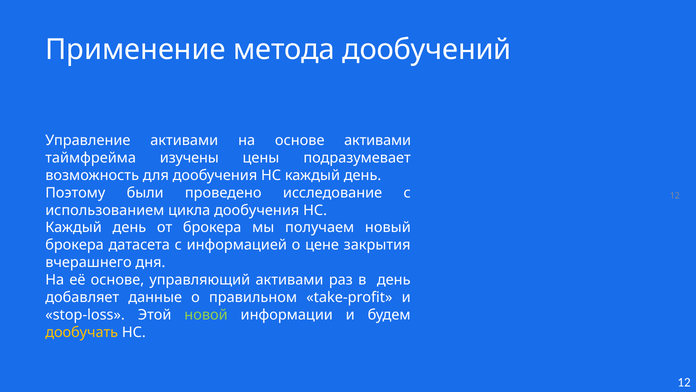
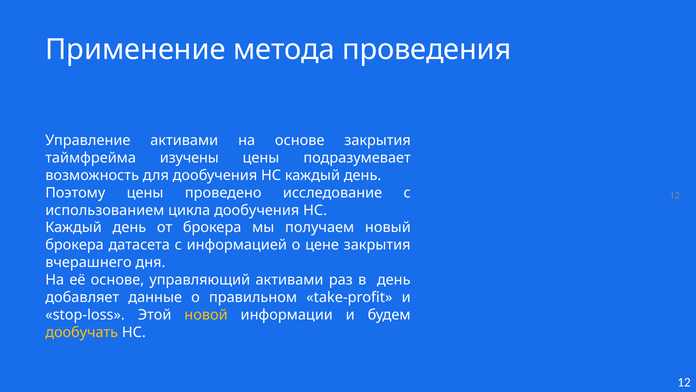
дообучений: дообучений -> проведения (427, 50)
основе активами: активами -> закрытия (378, 140)
Поэтому были: были -> цены (145, 193)
новой colour: light green -> yellow (206, 314)
